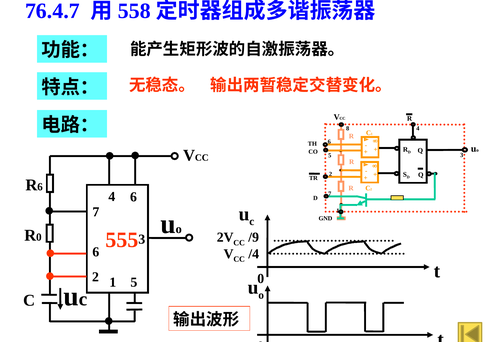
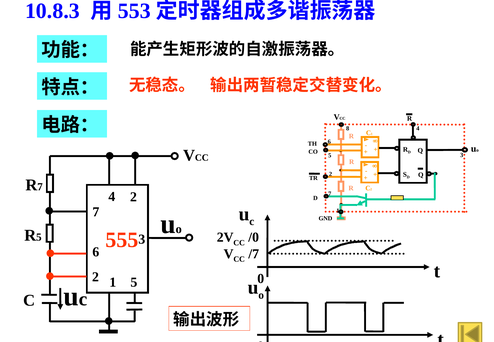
76.4.7: 76.4.7 -> 10.8.3 (52, 11)
558: 558 -> 553 (134, 11)
R 6: 6 -> 7 (40, 187)
4 6: 6 -> 2 (133, 197)
R 0: 0 -> 5 (39, 237)
/9: /9 -> /0 (254, 237)
/4: /4 -> /7 (254, 254)
